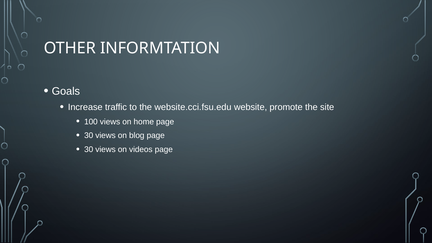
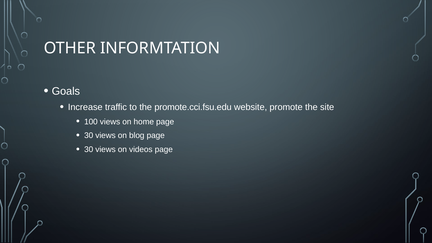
website.cci.fsu.edu: website.cci.fsu.edu -> promote.cci.fsu.edu (193, 107)
